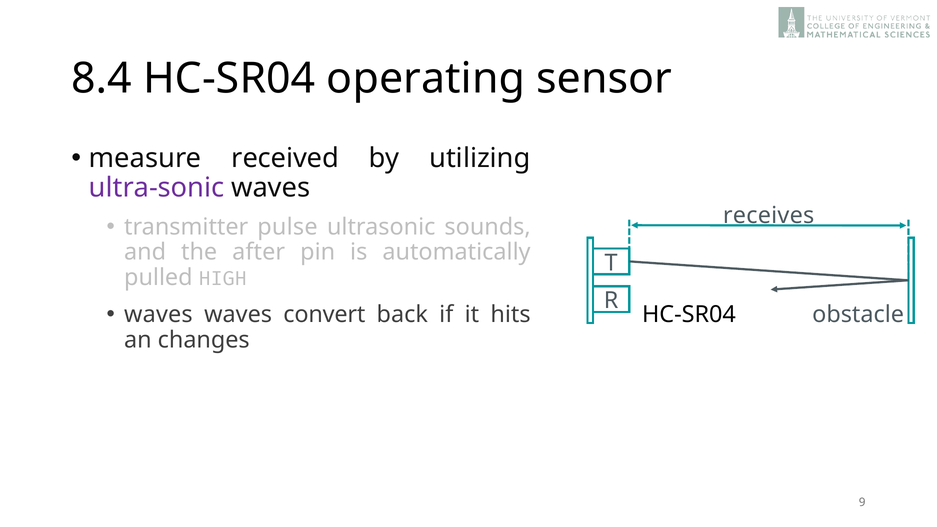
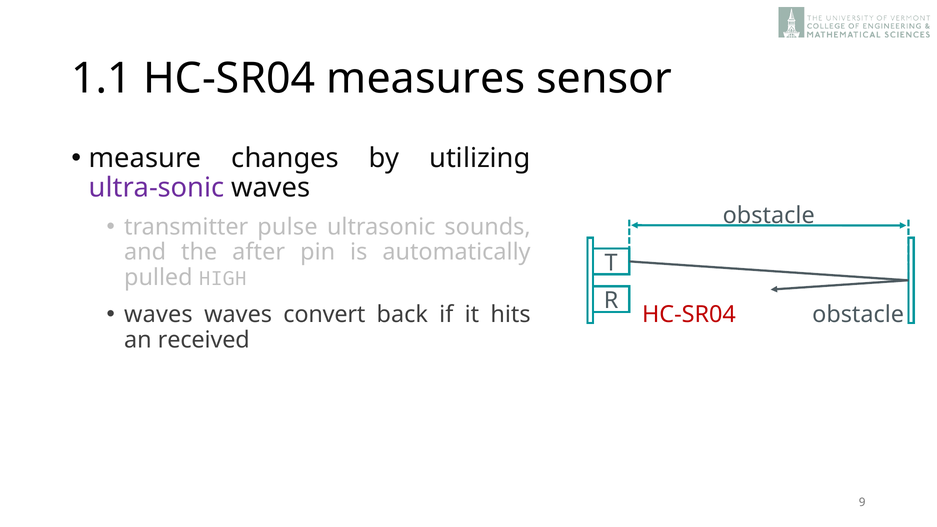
8.4: 8.4 -> 1.1 (102, 79)
operating: operating -> measures (426, 79)
received: received -> changes (285, 158)
receives: receives -> obstacle (769, 215)
HC-SR04 colour: black -> red (689, 314)
changes: changes -> received (204, 340)
